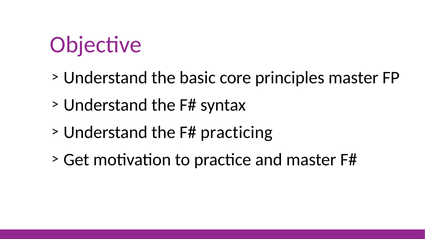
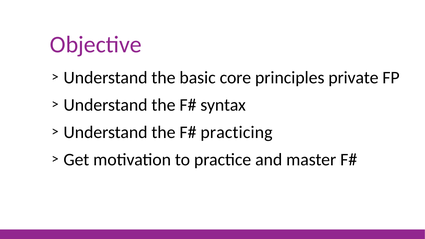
principles master: master -> private (353, 78)
